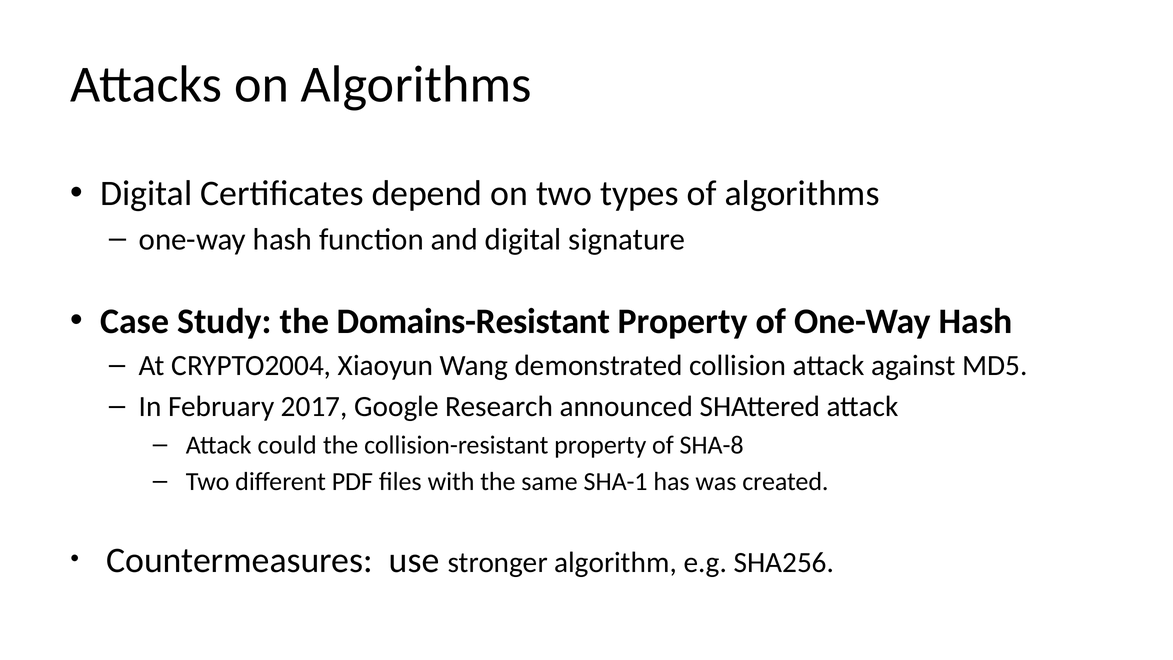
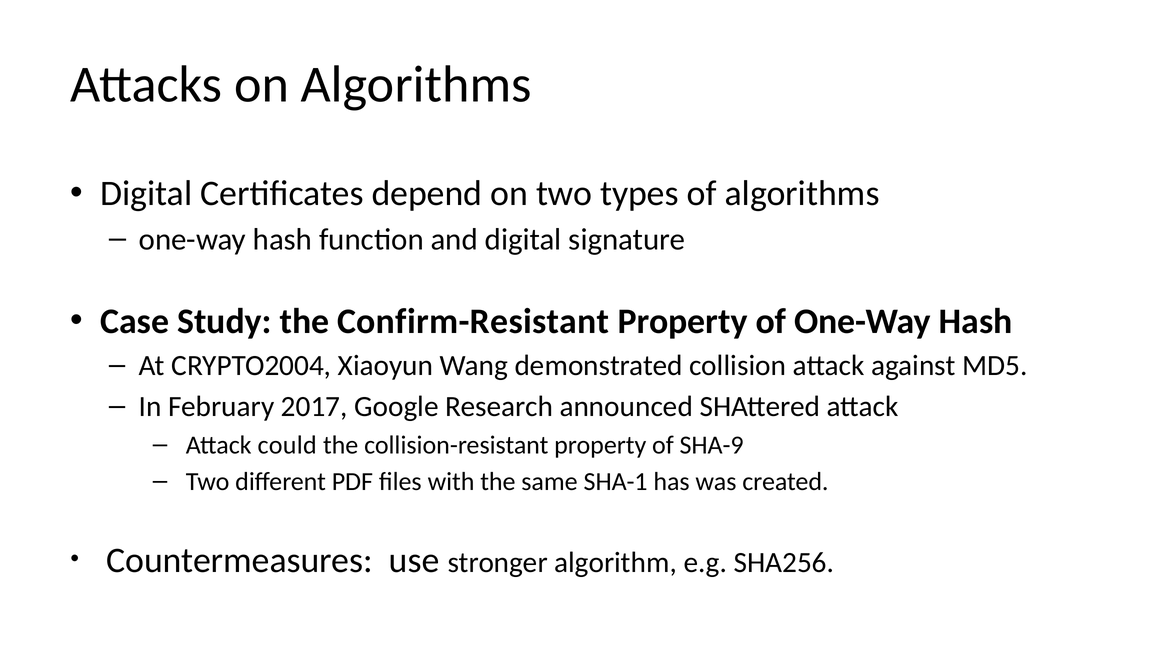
Domains-Resistant: Domains-Resistant -> Confirm-Resistant (473, 321)
SHA-8: SHA-8 -> SHA-9 (712, 445)
